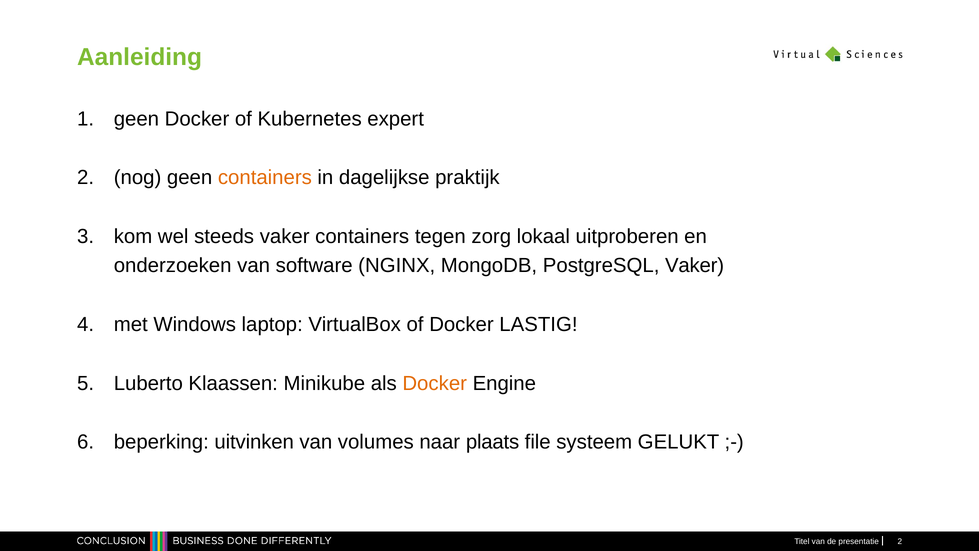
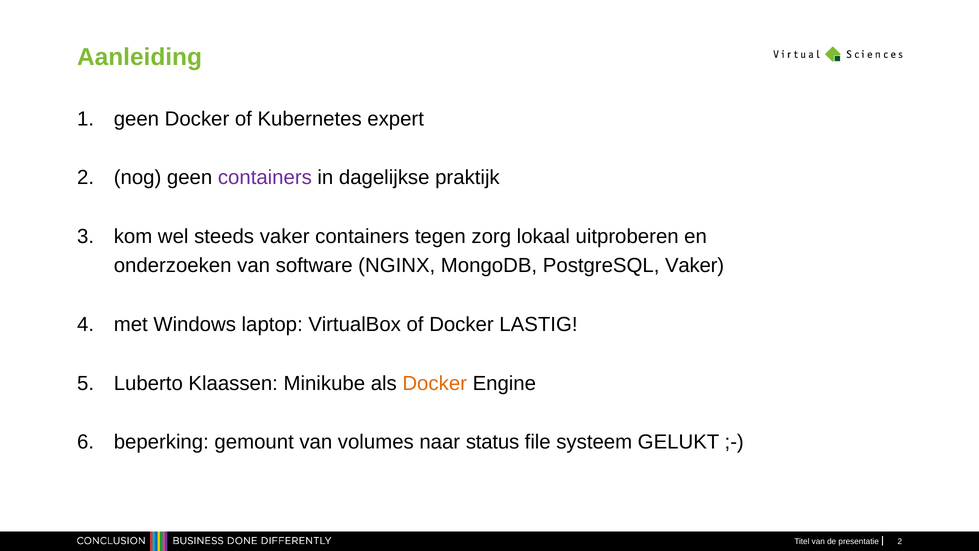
containers colour: orange -> purple (265, 178)
uitvinken: uitvinken -> gemount (254, 442)
plaats: plaats -> status (493, 442)
